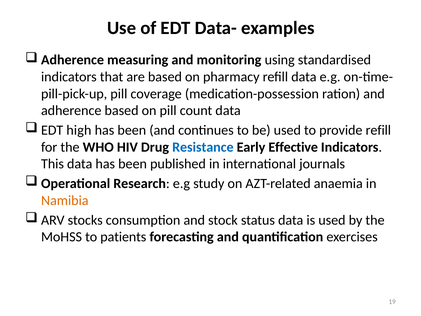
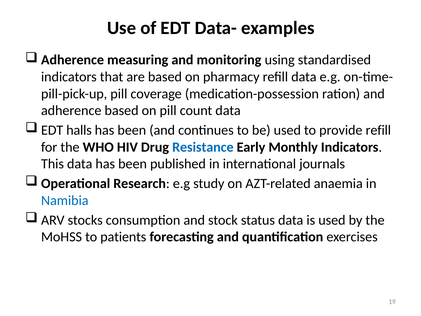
high: high -> halls (79, 130)
Effective: Effective -> Monthly (293, 147)
Namibia colour: orange -> blue (65, 200)
